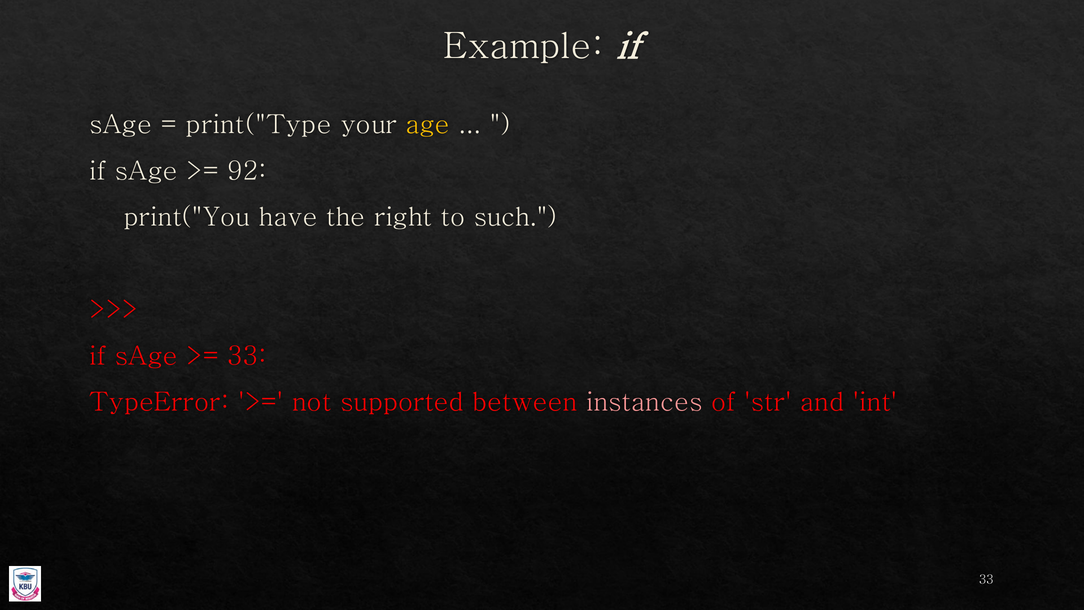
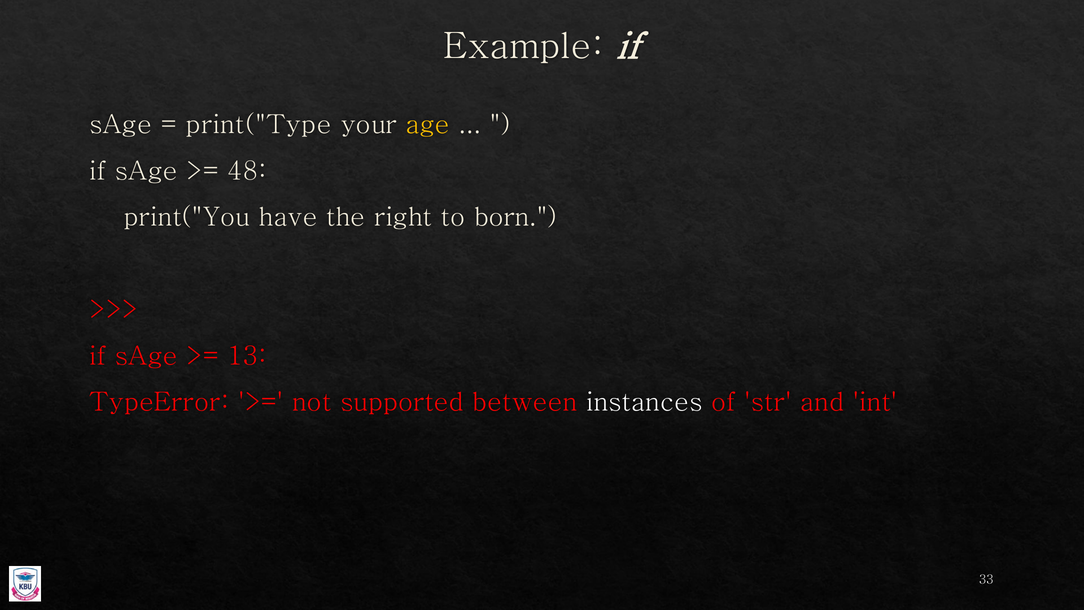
92: 92 -> 48 (247, 171)
such: such -> born (515, 217)
33: 33 -> 13 (247, 356)
instances colour: pink -> white (644, 402)
